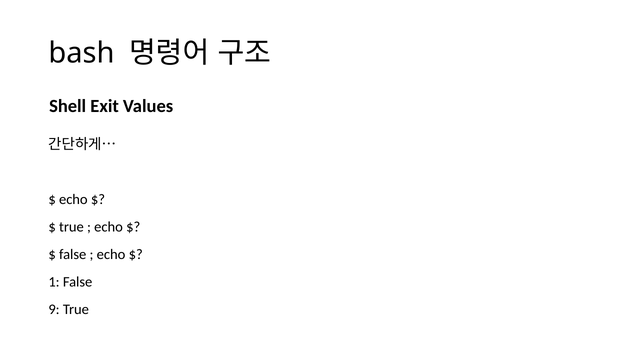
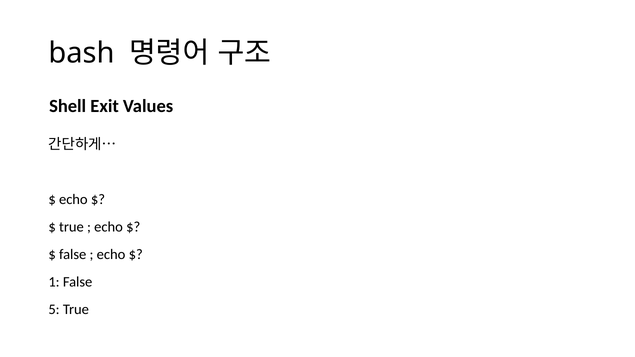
9: 9 -> 5 (54, 310)
